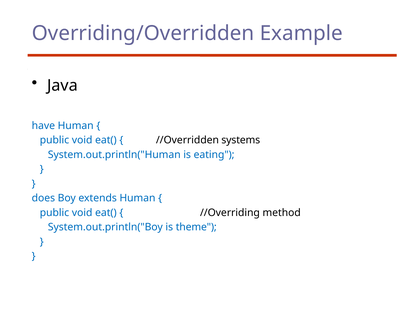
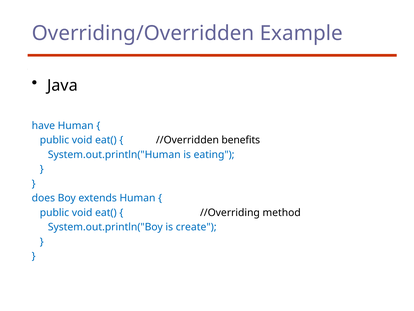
systems: systems -> benefits (241, 140)
theme: theme -> create (196, 227)
